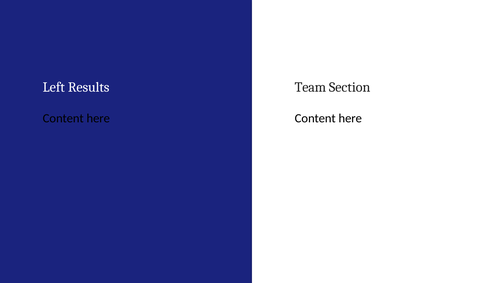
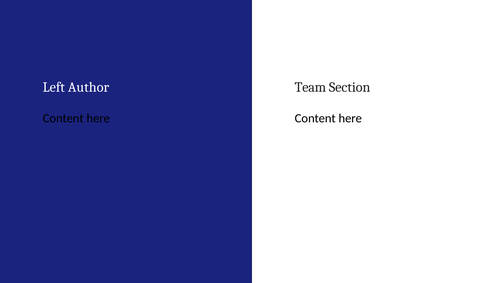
Results: Results -> Author (89, 87)
